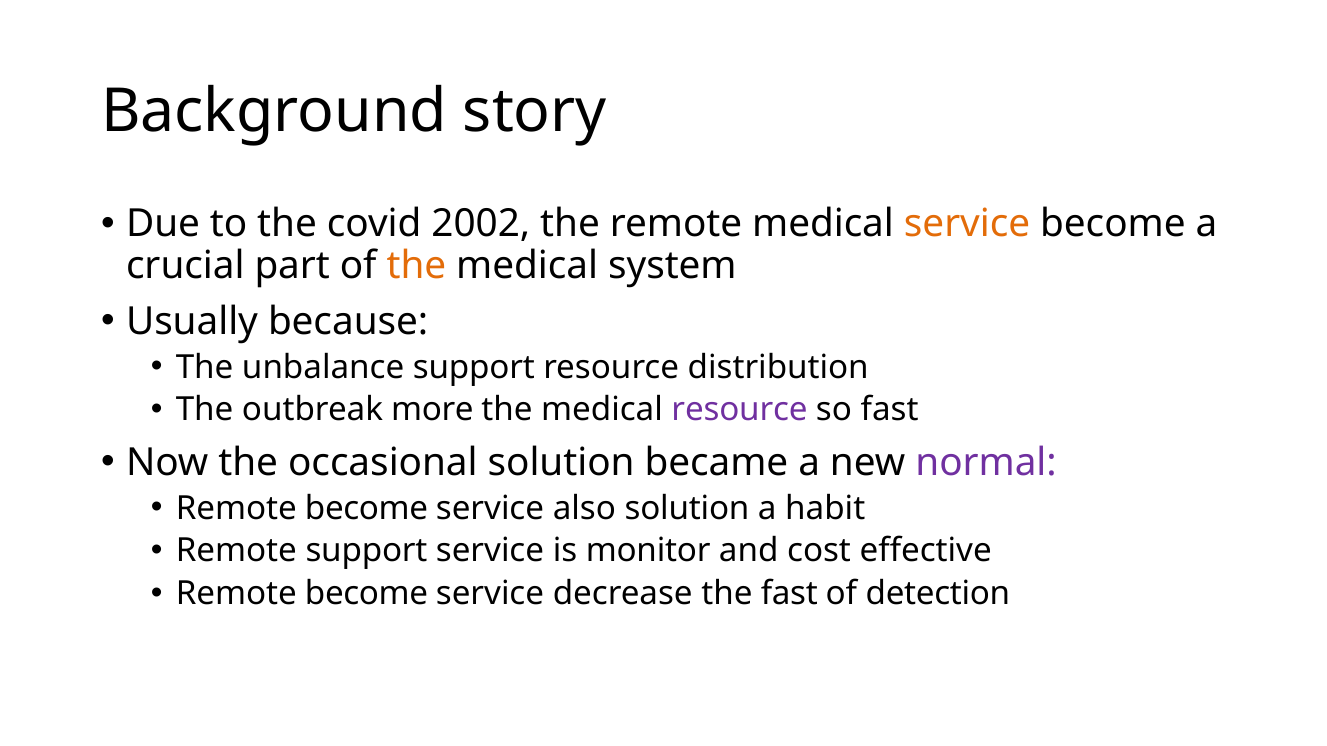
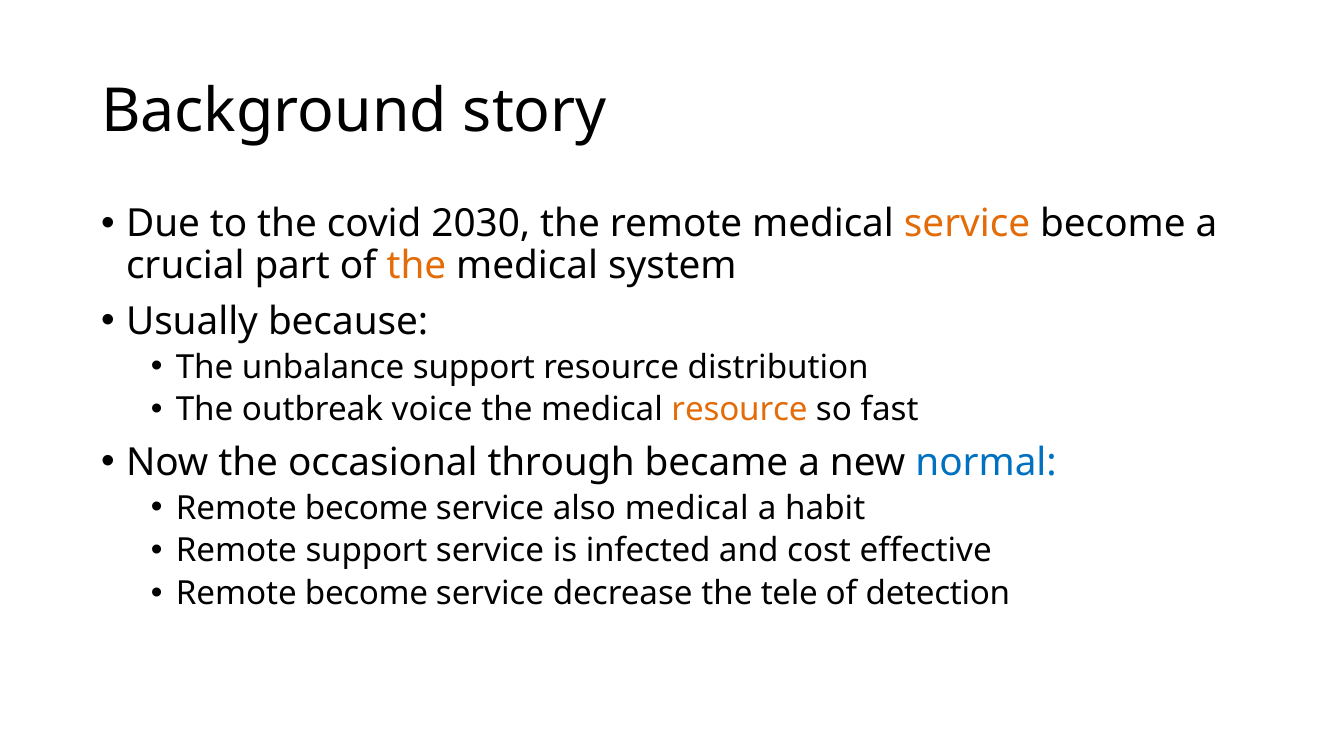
2002: 2002 -> 2030 (481, 224)
more: more -> voice (432, 410)
resource colour: purple -> orange (740, 410)
occasional solution: solution -> through (561, 463)
normal colour: purple -> blue (986, 463)
also solution: solution -> medical (687, 509)
monitor: monitor -> infected (648, 551)
the fast: fast -> tele (789, 594)
